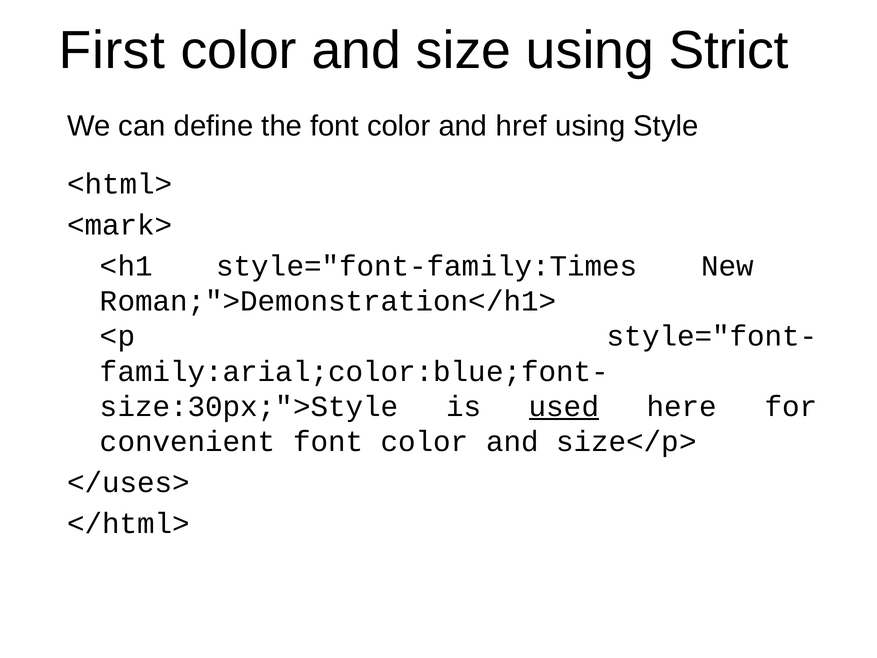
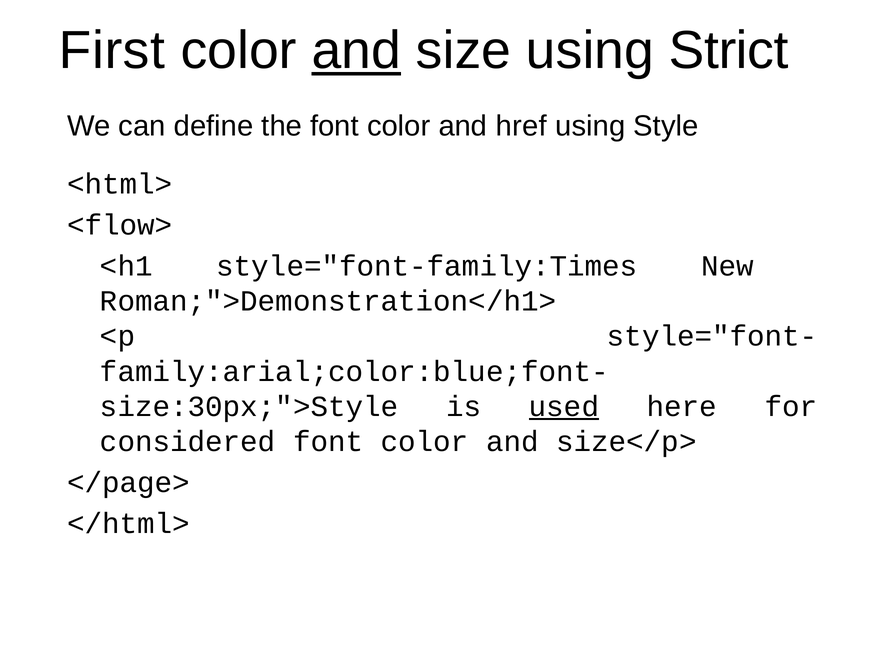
and underline: none -> present (356, 51)
<mark>: <mark> -> <flow> (120, 225)
convenient: convenient -> considered (188, 441)
</uses>: </uses> -> </page> (128, 482)
